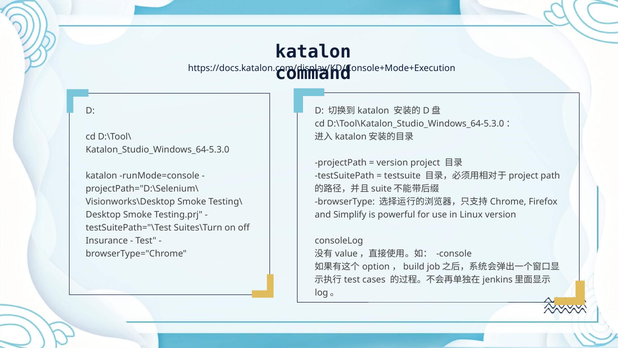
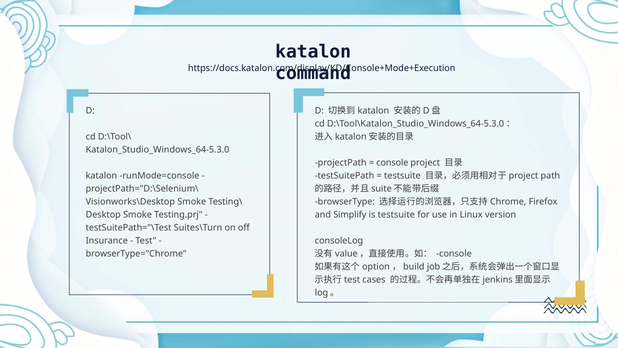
version: version -> console (392, 163)
is powerful: powerful -> testsuite (396, 215)
